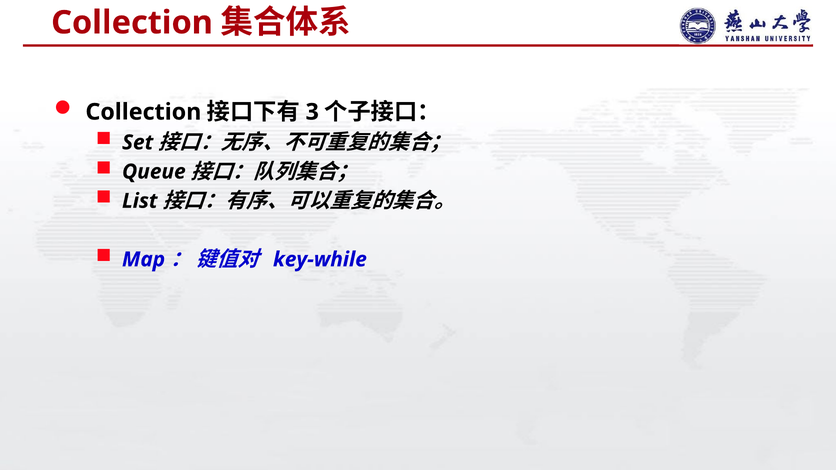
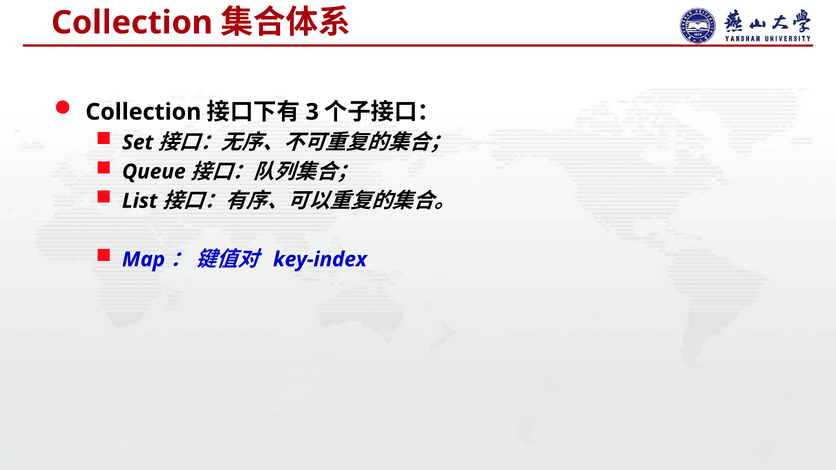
key-while: key-while -> key-index (320, 260)
